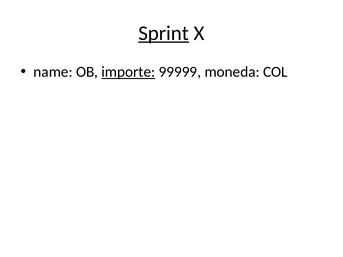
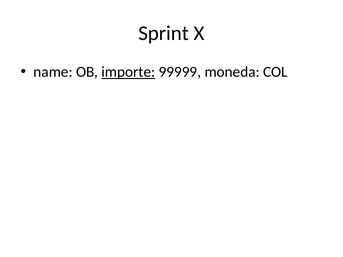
Sprint underline: present -> none (164, 33)
